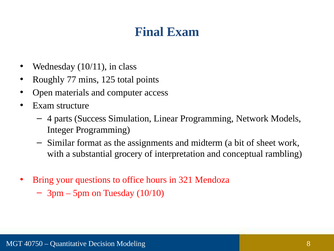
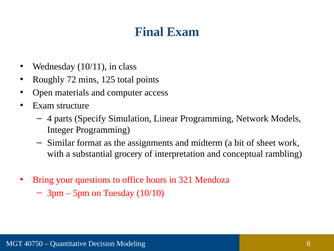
77: 77 -> 72 (72, 79)
Success: Success -> Specify (90, 118)
